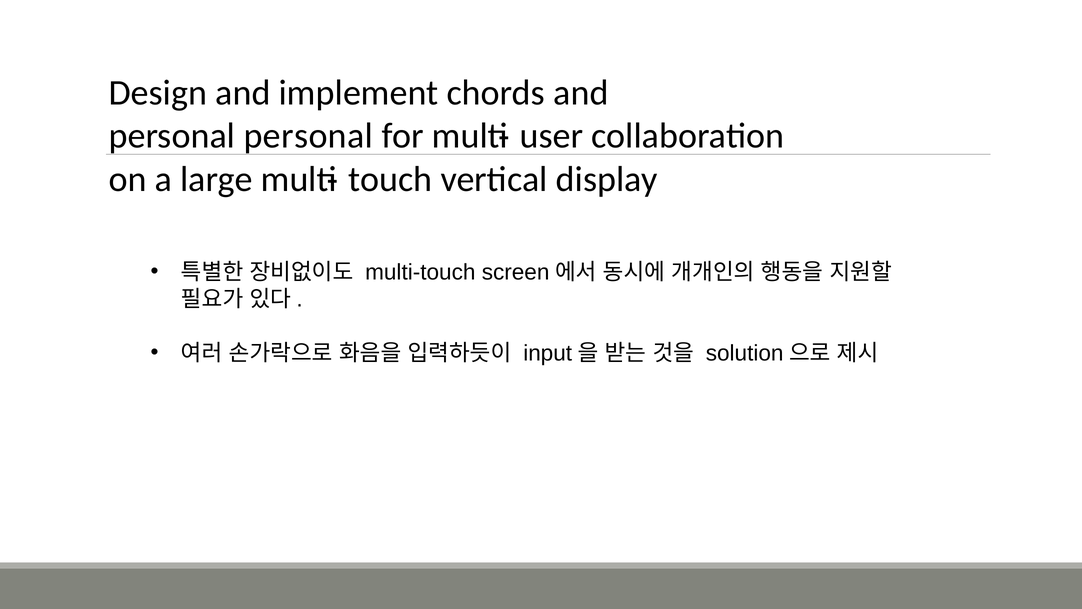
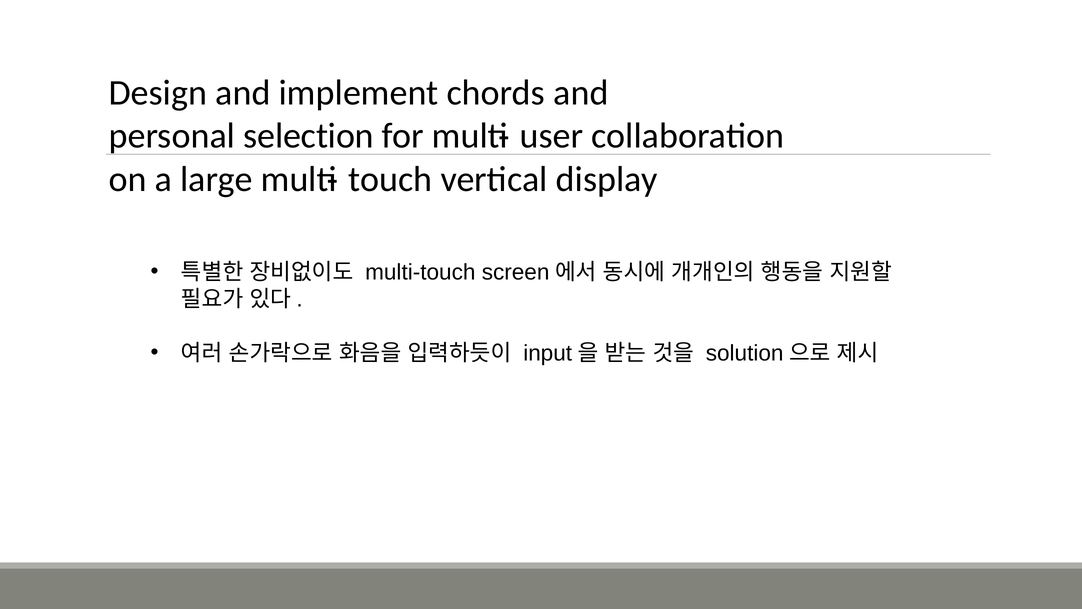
personal personal: personal -> selection (309, 136)
